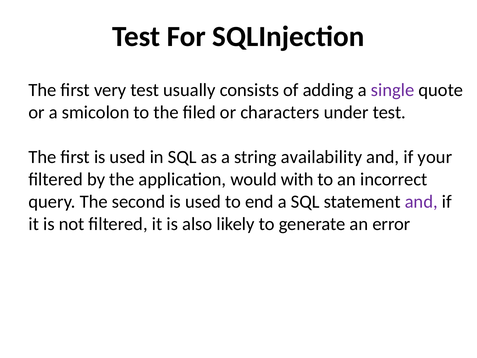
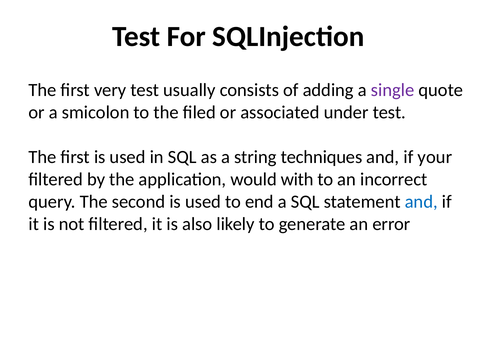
characters: characters -> associated (280, 112)
availability: availability -> techniques (322, 157)
and colour: purple -> blue (421, 201)
